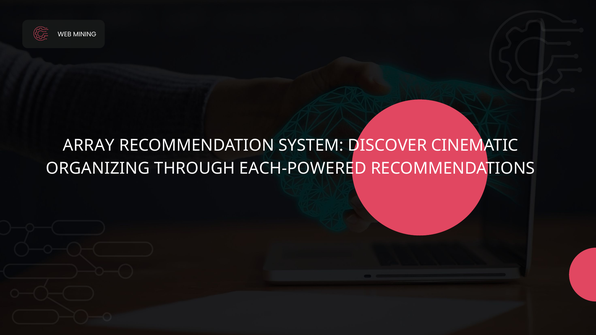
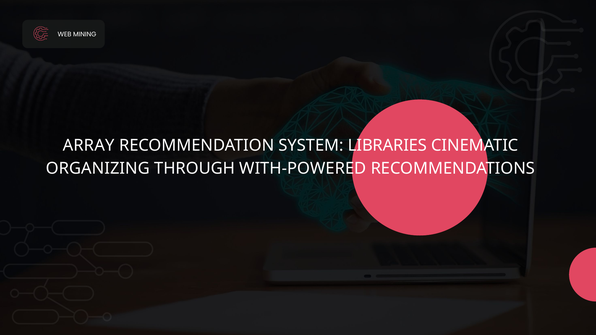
DISCOVER: DISCOVER -> LIBRARIES (387, 145)
EACH-POWERED: EACH-POWERED -> WITH-POWERED (303, 169)
